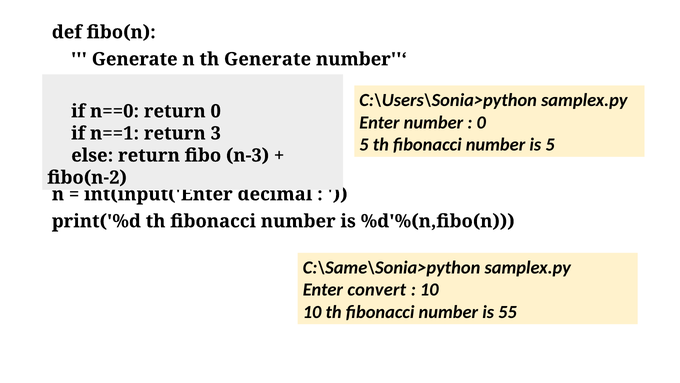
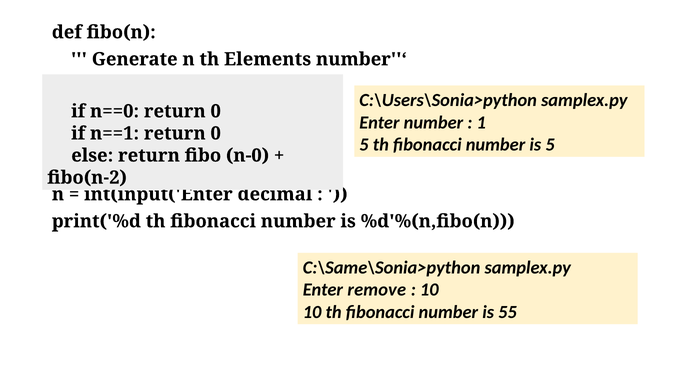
th Generate: Generate -> Elements (268, 59)
0: 0 -> 1 (481, 122)
3: 3 -> 0 (216, 133)
n-3: n-3 -> n-0 (248, 155)
convert: convert -> remove (377, 289)
